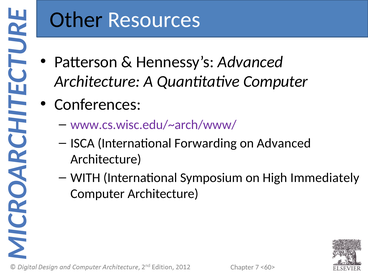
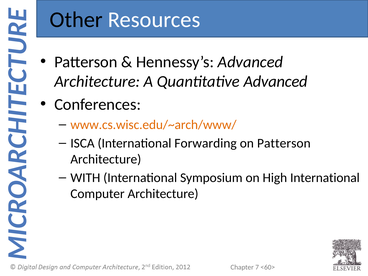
Quantitative Computer: Computer -> Advanced (276, 82)
www.cs.wisc.edu/~arch/www/ colour: purple -> orange (153, 125)
on Advanced: Advanced -> Patterson (284, 143)
High Immediately: Immediately -> International (325, 178)
